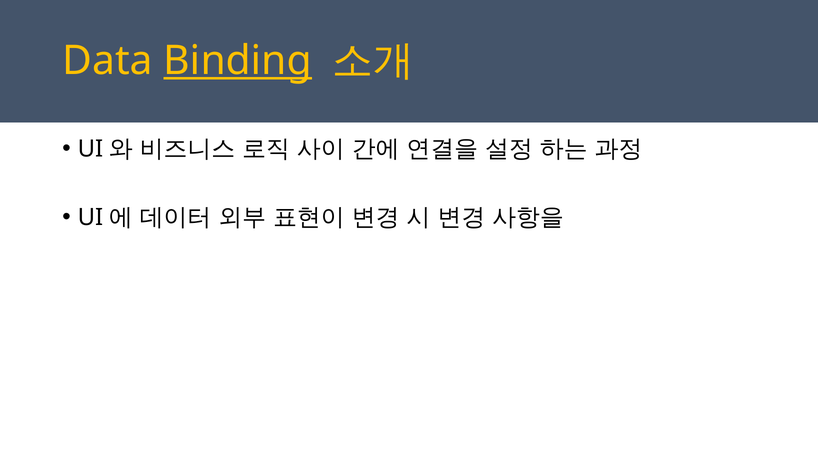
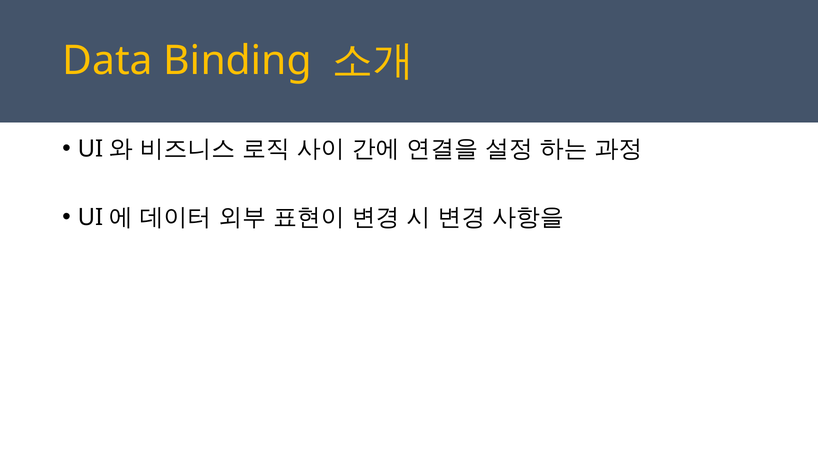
Binding underline: present -> none (238, 61)
